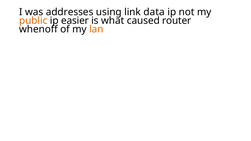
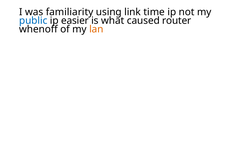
addresses: addresses -> familiarity (70, 12)
data: data -> time (154, 12)
public colour: orange -> blue (33, 21)
